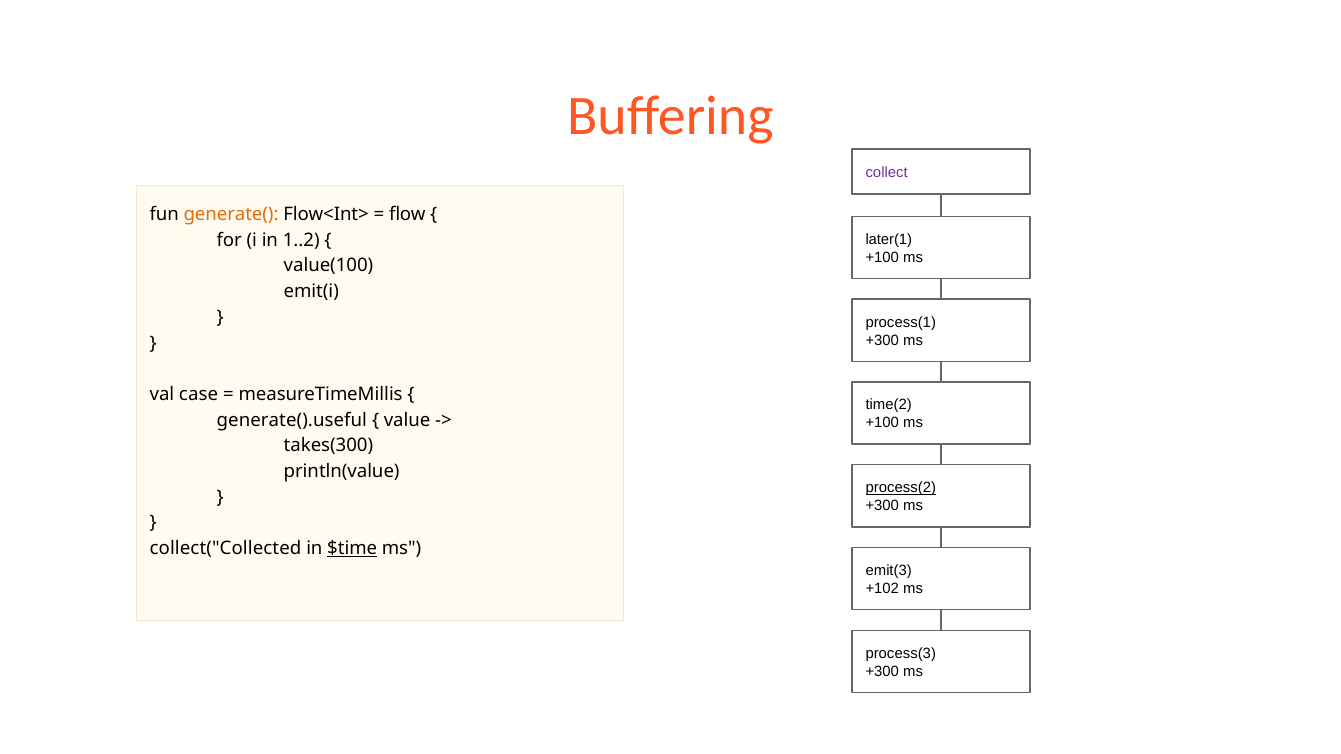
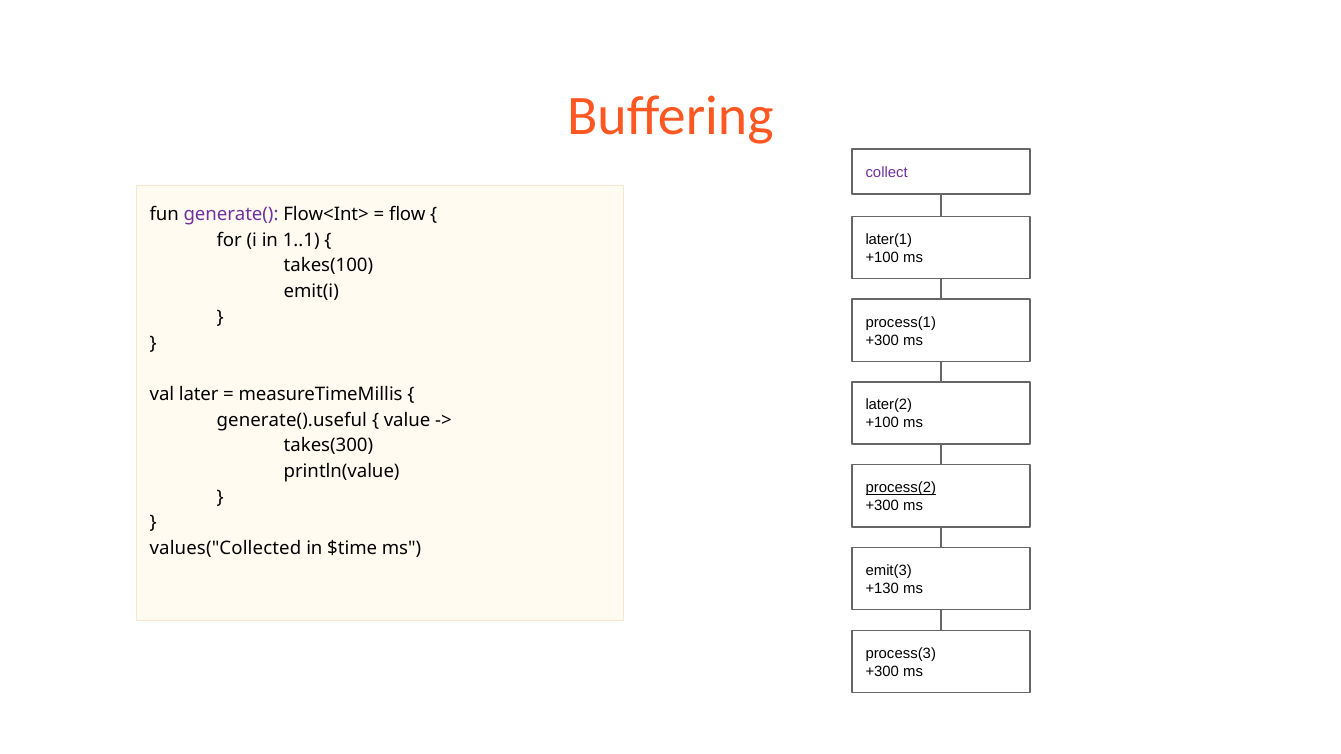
generate( colour: orange -> purple (231, 215)
1..2: 1..2 -> 1..1 (301, 240)
value(100: value(100 -> takes(100 (328, 266)
case: case -> later (199, 395)
time(2: time(2 -> later(2 (889, 405)
collect("Collected: collect("Collected -> values("Collected (225, 549)
$time underline: present -> none (352, 549)
+102: +102 -> +130 (882, 589)
